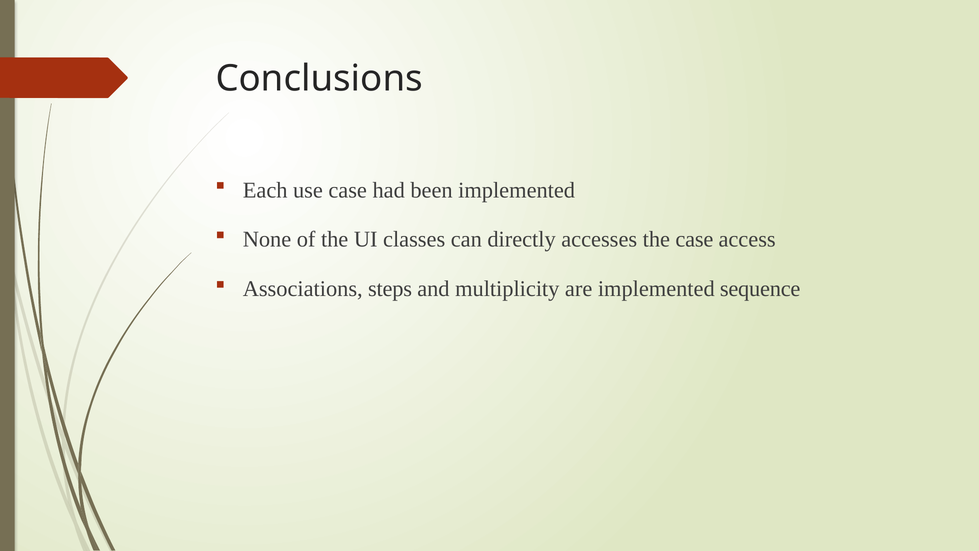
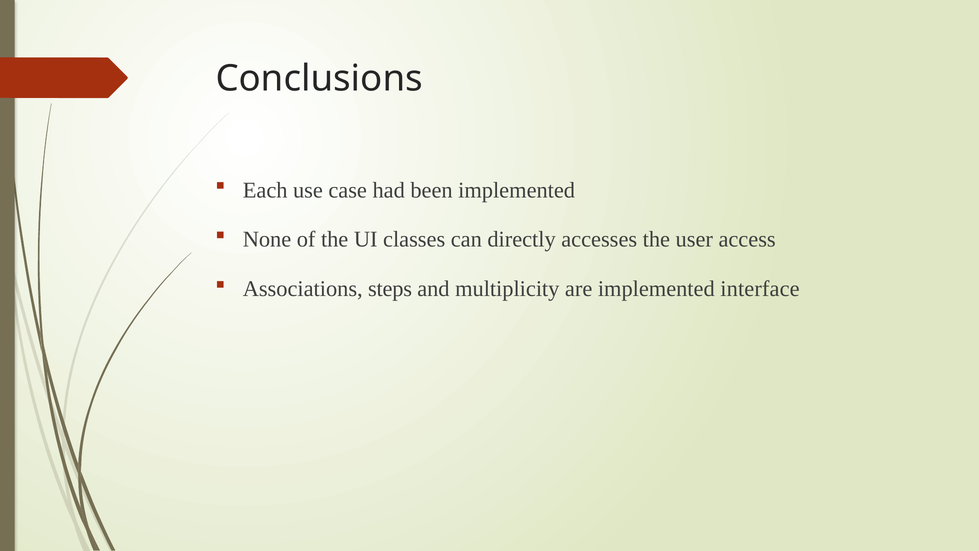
the case: case -> user (694, 239)
sequence: sequence -> interface (760, 289)
